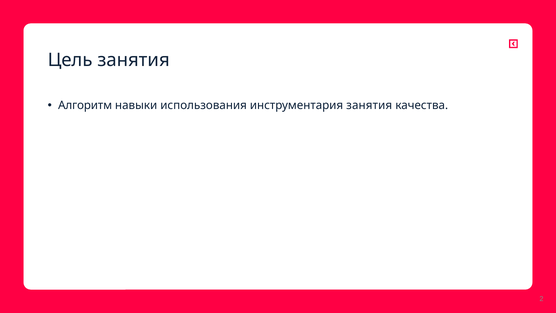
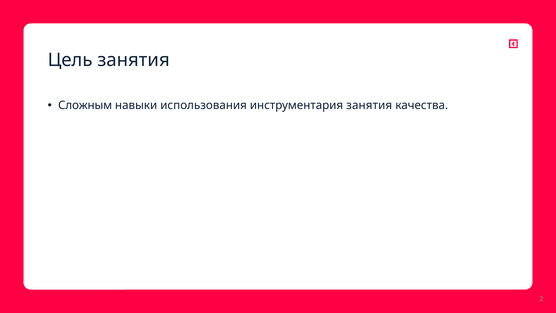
Алгоритм: Алгоритм -> Сложным (85, 105)
